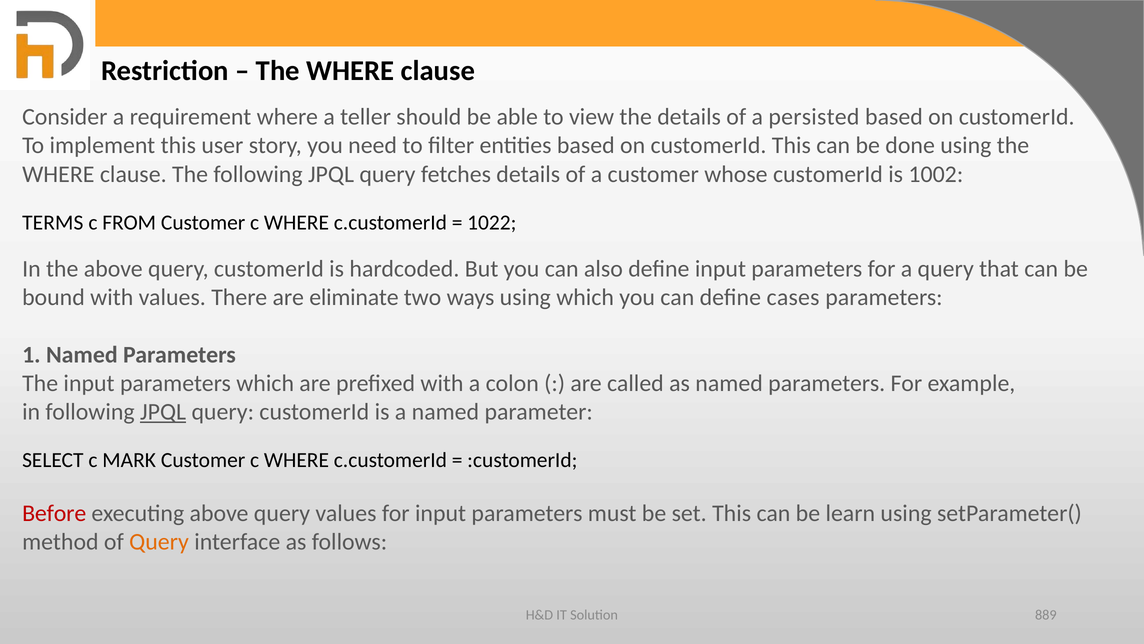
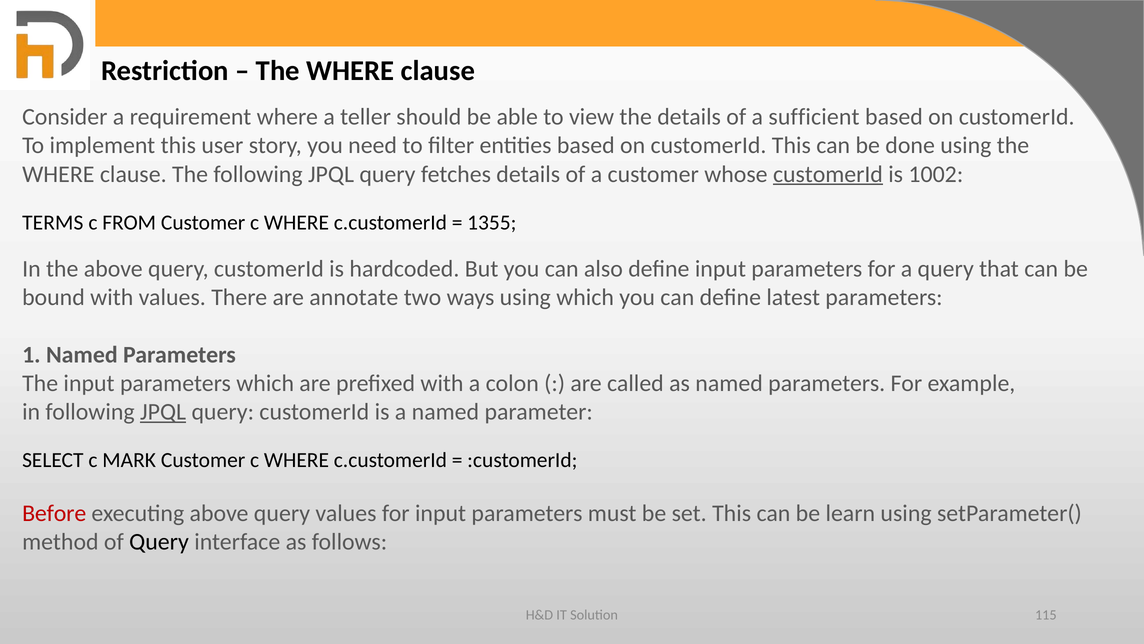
persisted: persisted -> sufficient (814, 117)
customerId underline: none -> present (828, 174)
1022: 1022 -> 1355 (492, 223)
eliminate: eliminate -> annotate (354, 297)
cases: cases -> latest (793, 297)
Query colour: orange -> black (159, 542)
889: 889 -> 115 (1046, 614)
